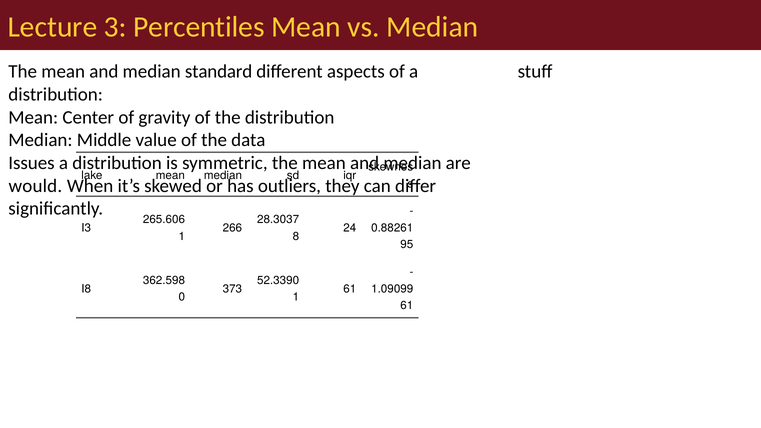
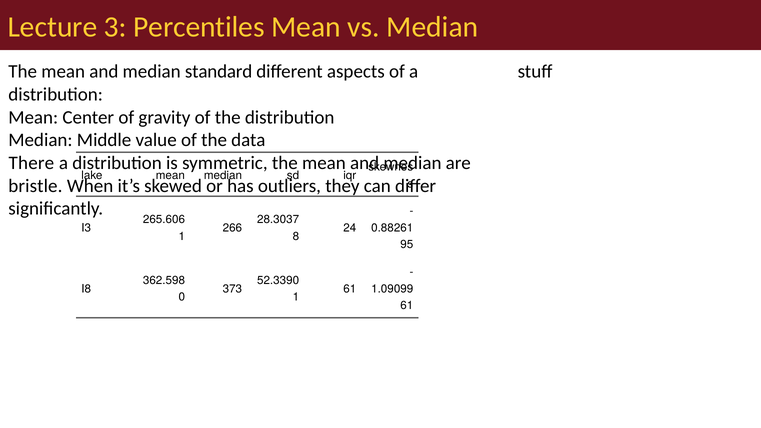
Issues: Issues -> There (31, 163)
would: would -> bristle (35, 186)
